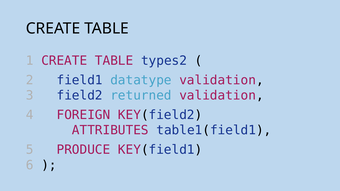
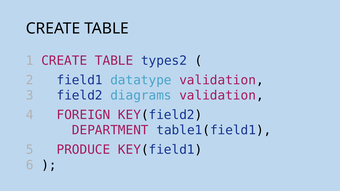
returned: returned -> diagrams (141, 96)
ATTRIBUTES: ATTRIBUTES -> DEPARTMENT (110, 130)
